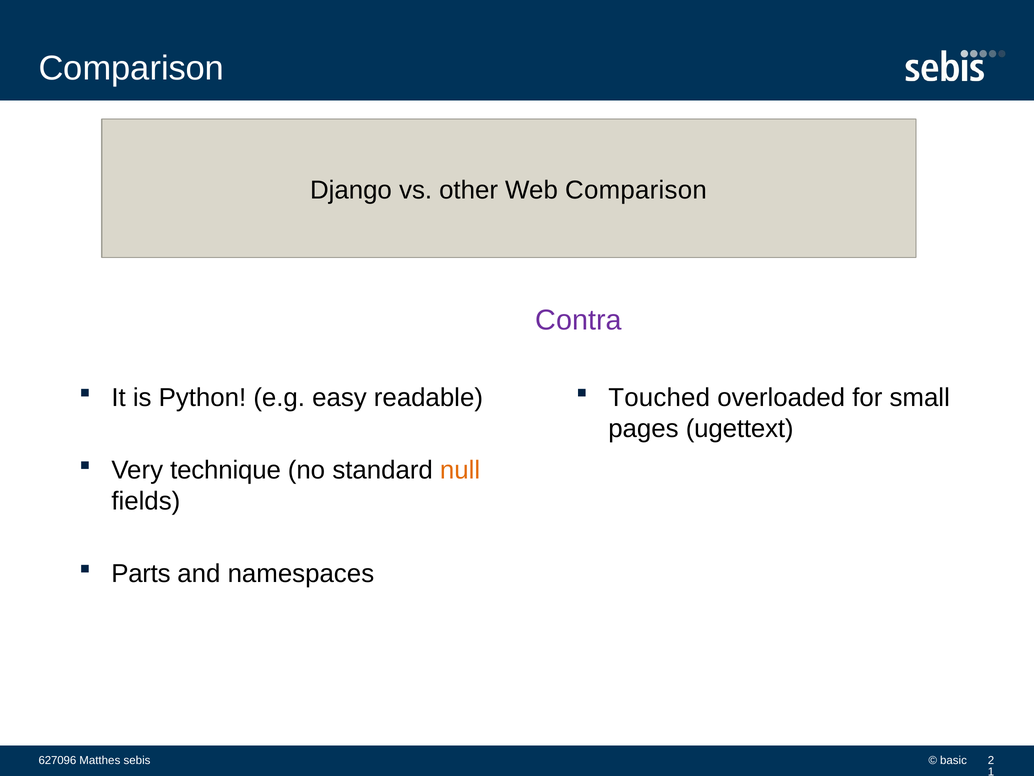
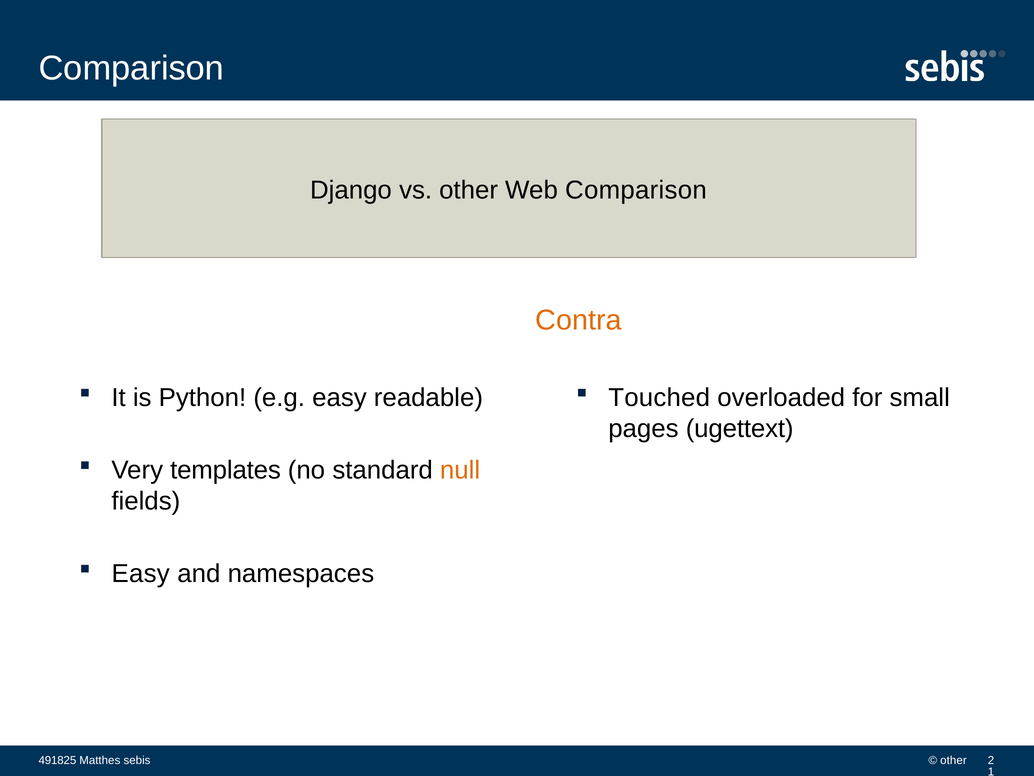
Contra colour: purple -> orange (579, 320)
technique: technique -> templates (226, 470)
Parts: Parts -> Easy (141, 573)
627096: 627096 -> 491825 (57, 760)
basic: basic -> other (953, 760)
